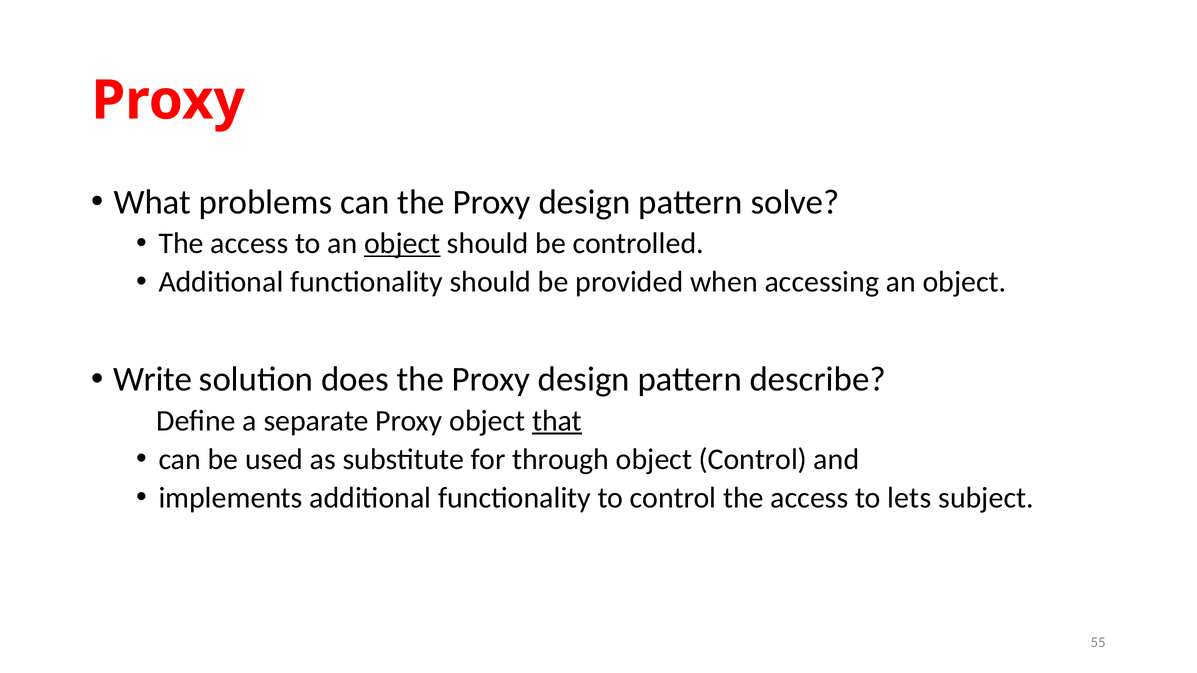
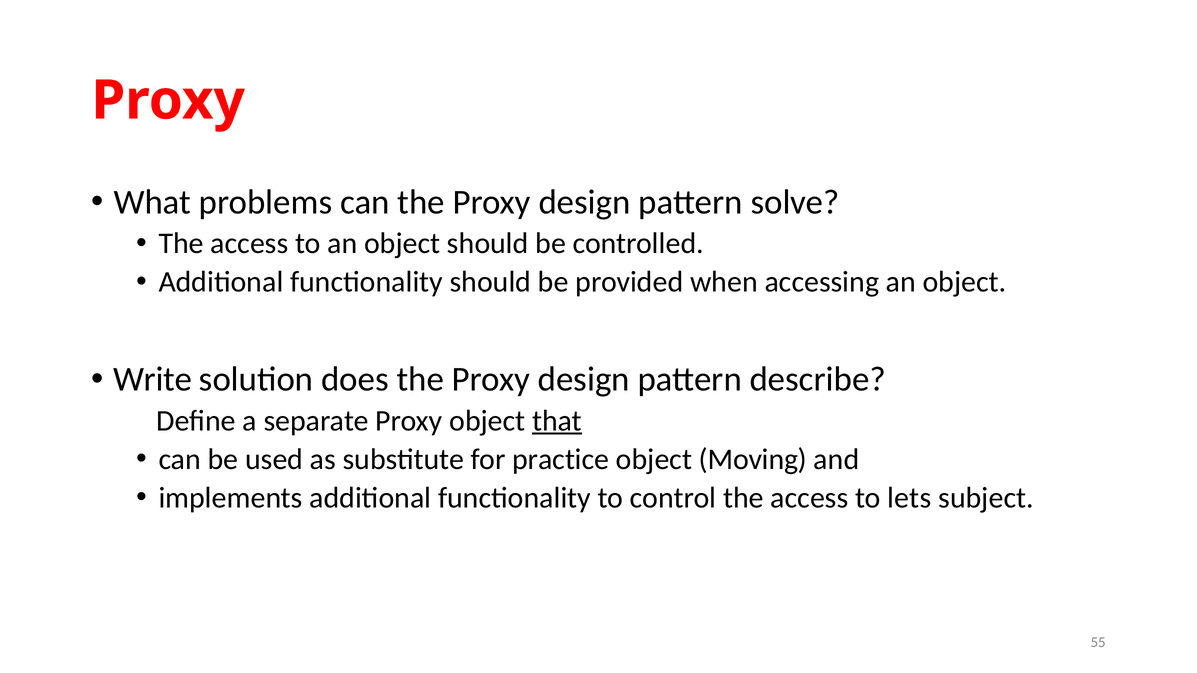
object underline: present -> none (402, 244)
through: through -> practice (561, 459)
object Control: Control -> Moving (753, 459)
